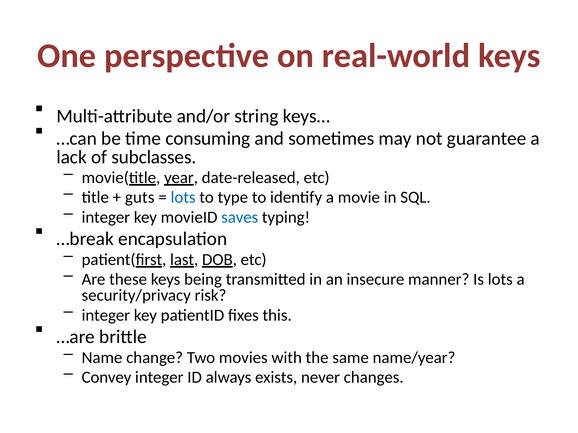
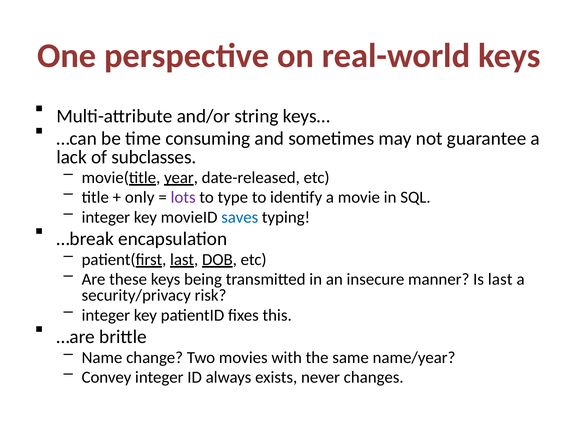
guts: guts -> only (140, 198)
lots colour: blue -> purple (183, 198)
Is lots: lots -> last (500, 280)
